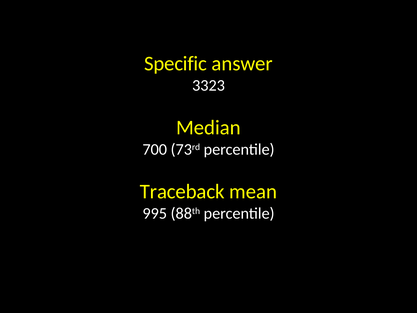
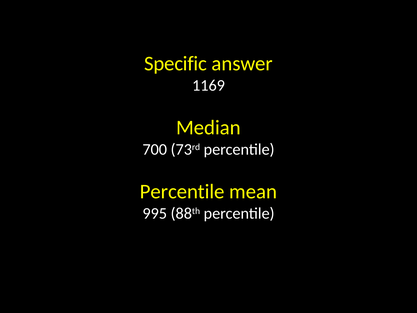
3323: 3323 -> 1169 (209, 86)
Traceback: Traceback -> Percentile (182, 192)
